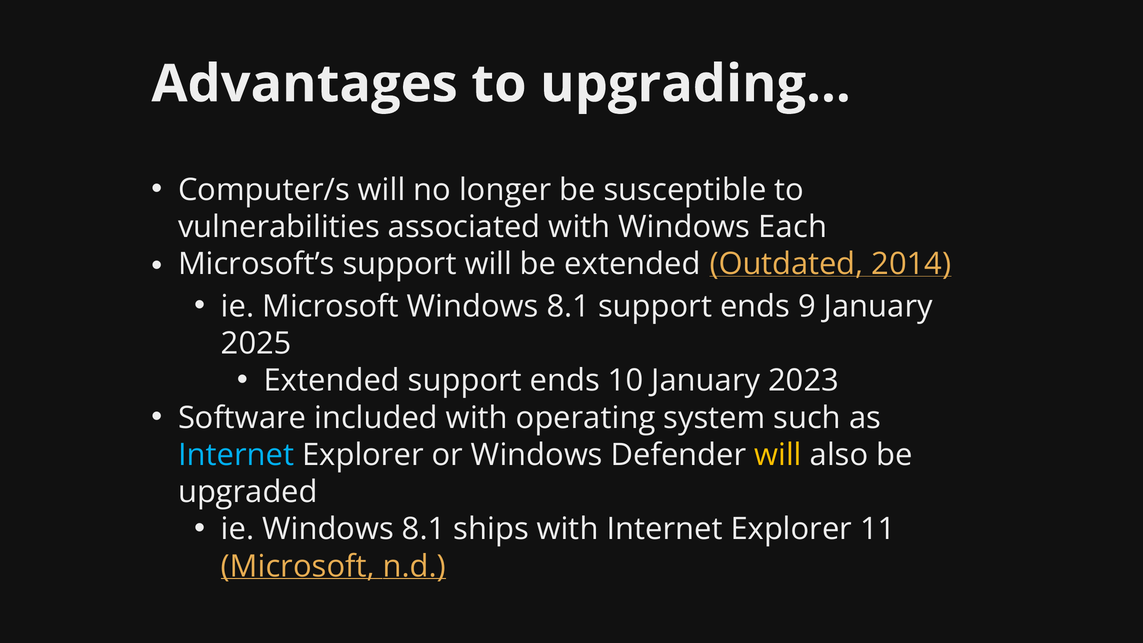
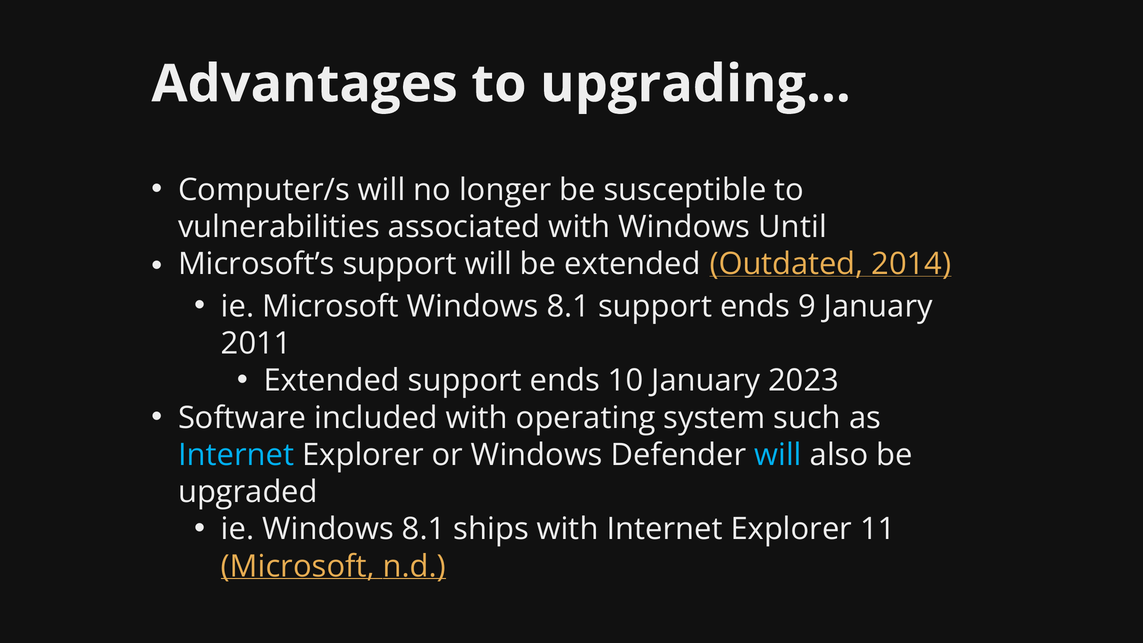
Each: Each -> Until (793, 227)
2025: 2025 -> 2011 (256, 344)
will colour: yellow -> light blue (778, 455)
